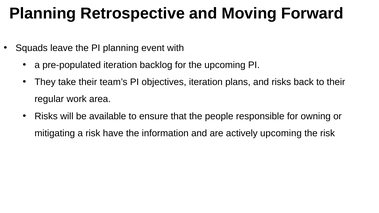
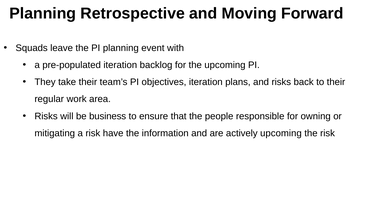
available: available -> business (108, 116)
